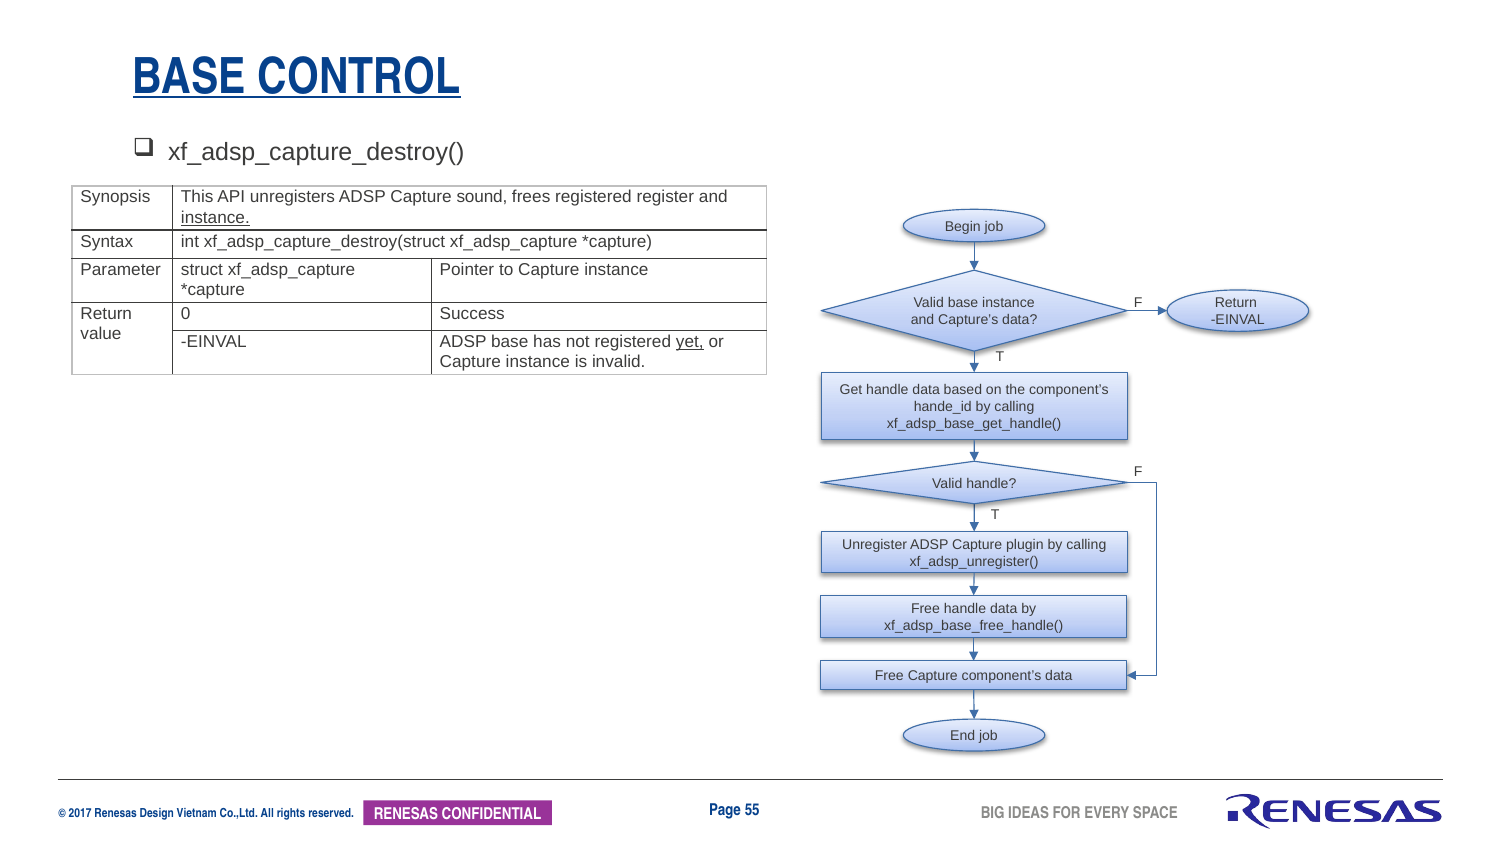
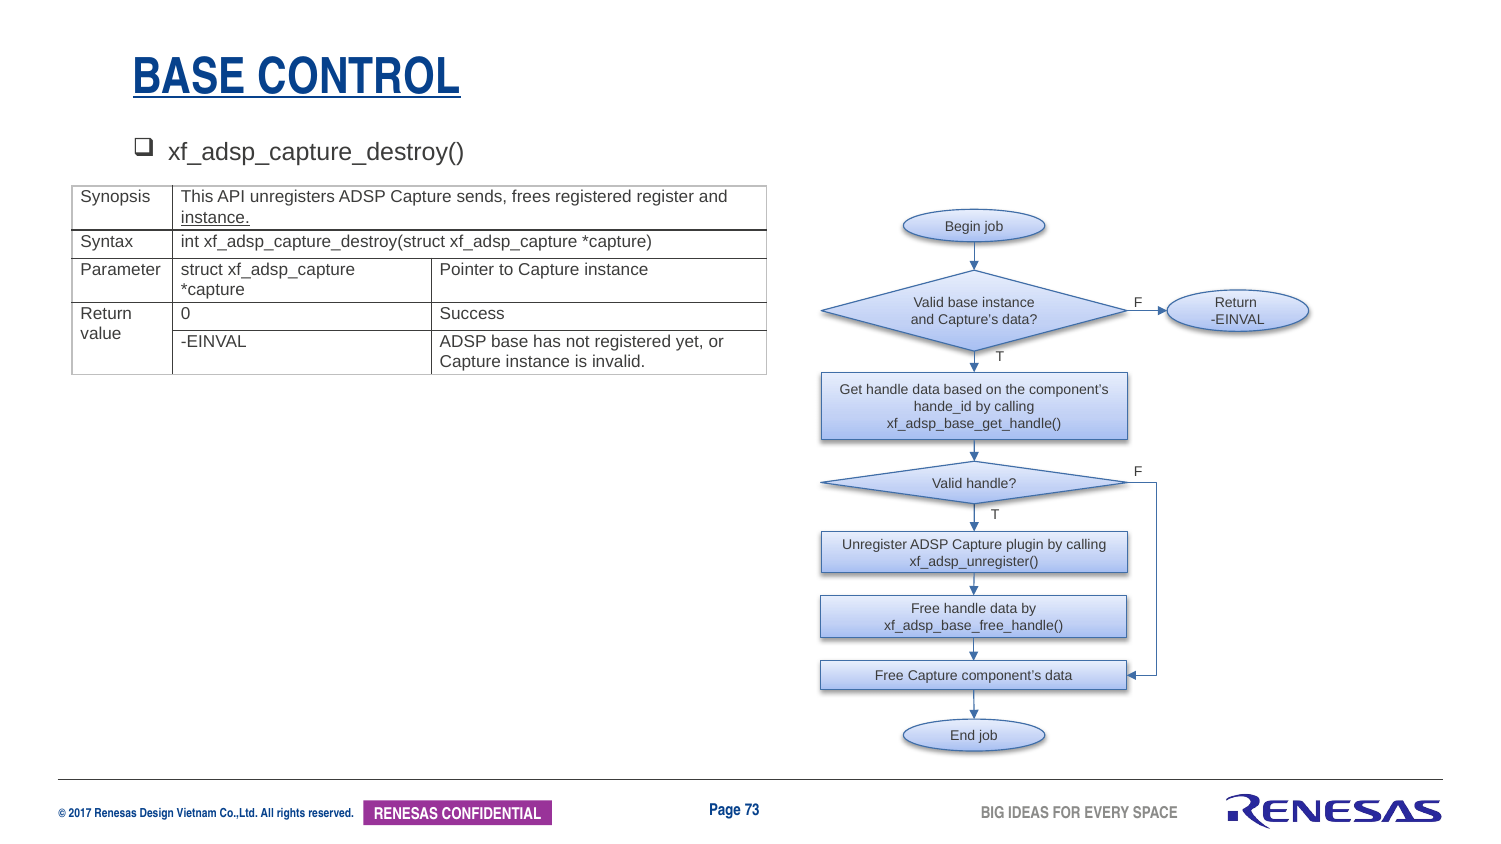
sound: sound -> sends (482, 197)
yet underline: present -> none (690, 342)
55: 55 -> 73 (752, 811)
